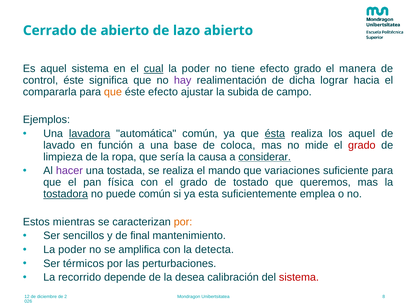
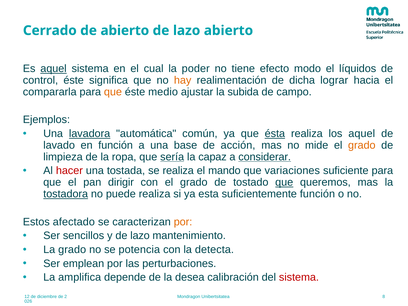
aquel underline: none -> present (54, 69)
cual underline: present -> none (154, 69)
efecto grado: grado -> modo (307, 69)
manera: manera -> líquidos (358, 69)
hay colour: purple -> orange (183, 80)
éste efecto: efecto -> medio (163, 92)
coloca: coloca -> acción (238, 145)
grado colour: red -> orange (362, 145)
sería underline: none -> present (172, 157)
causa: causa -> capaz (212, 157)
hacer colour: purple -> red (69, 171)
física: física -> dirigir (121, 182)
que underline: none -> present (284, 182)
puede común: común -> realiza (155, 194)
suficientemente emplea: emplea -> función (317, 194)
mientras: mientras -> afectado (74, 222)
y de final: final -> lazo (140, 236)
poder: poder -> grado (72, 250)
amplifica: amplifica -> potencia (139, 250)
térmicos: térmicos -> emplean (84, 263)
recorrido: recorrido -> amplifica (80, 277)
